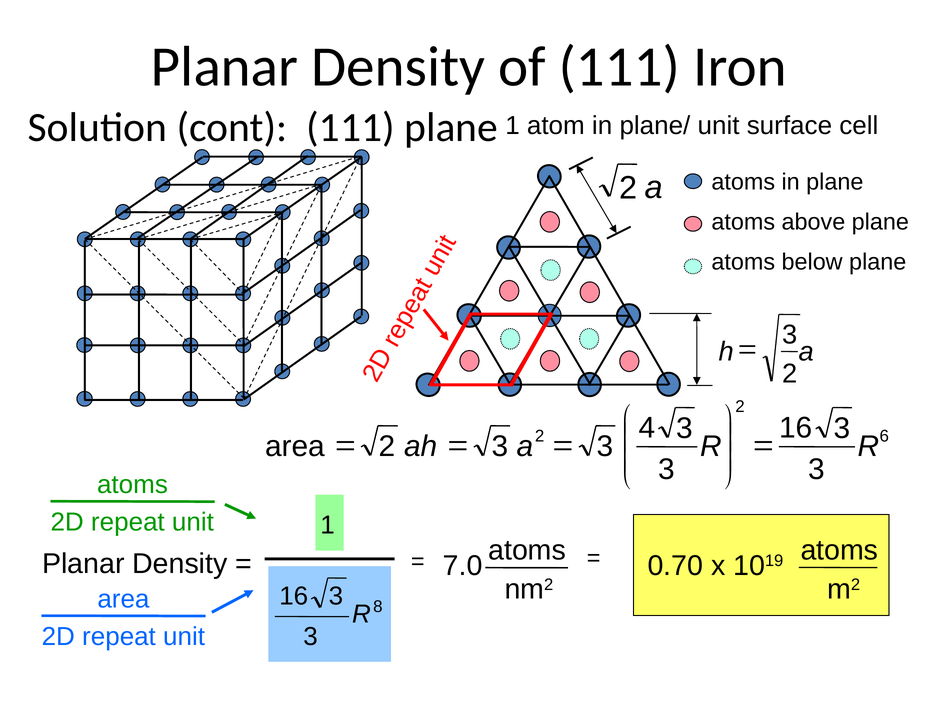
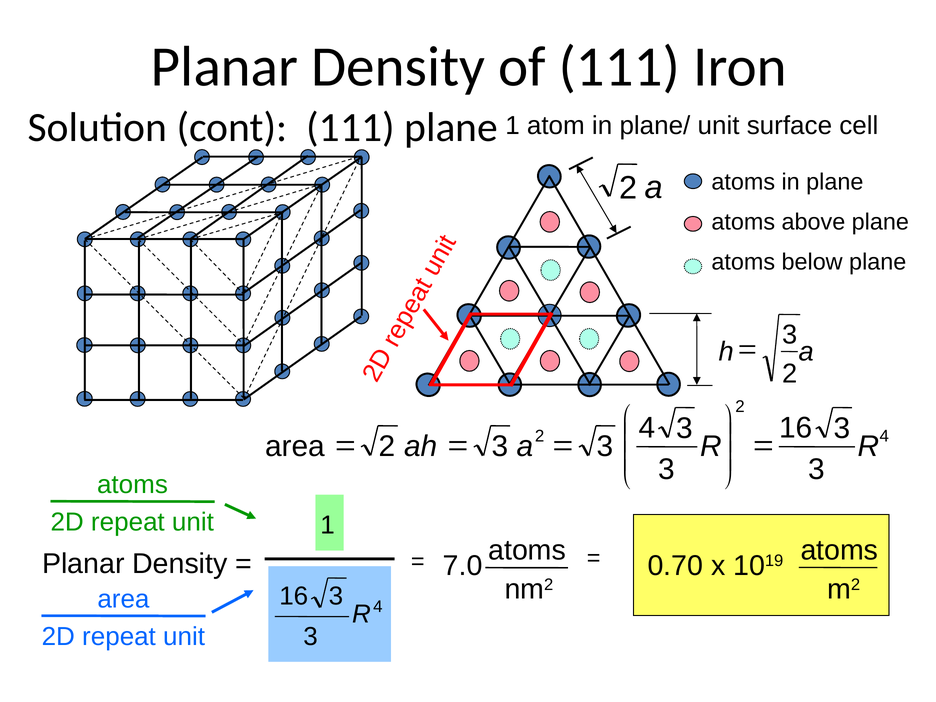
6: 6 -> 4 (884, 436)
8: 8 -> 4 (378, 607)
